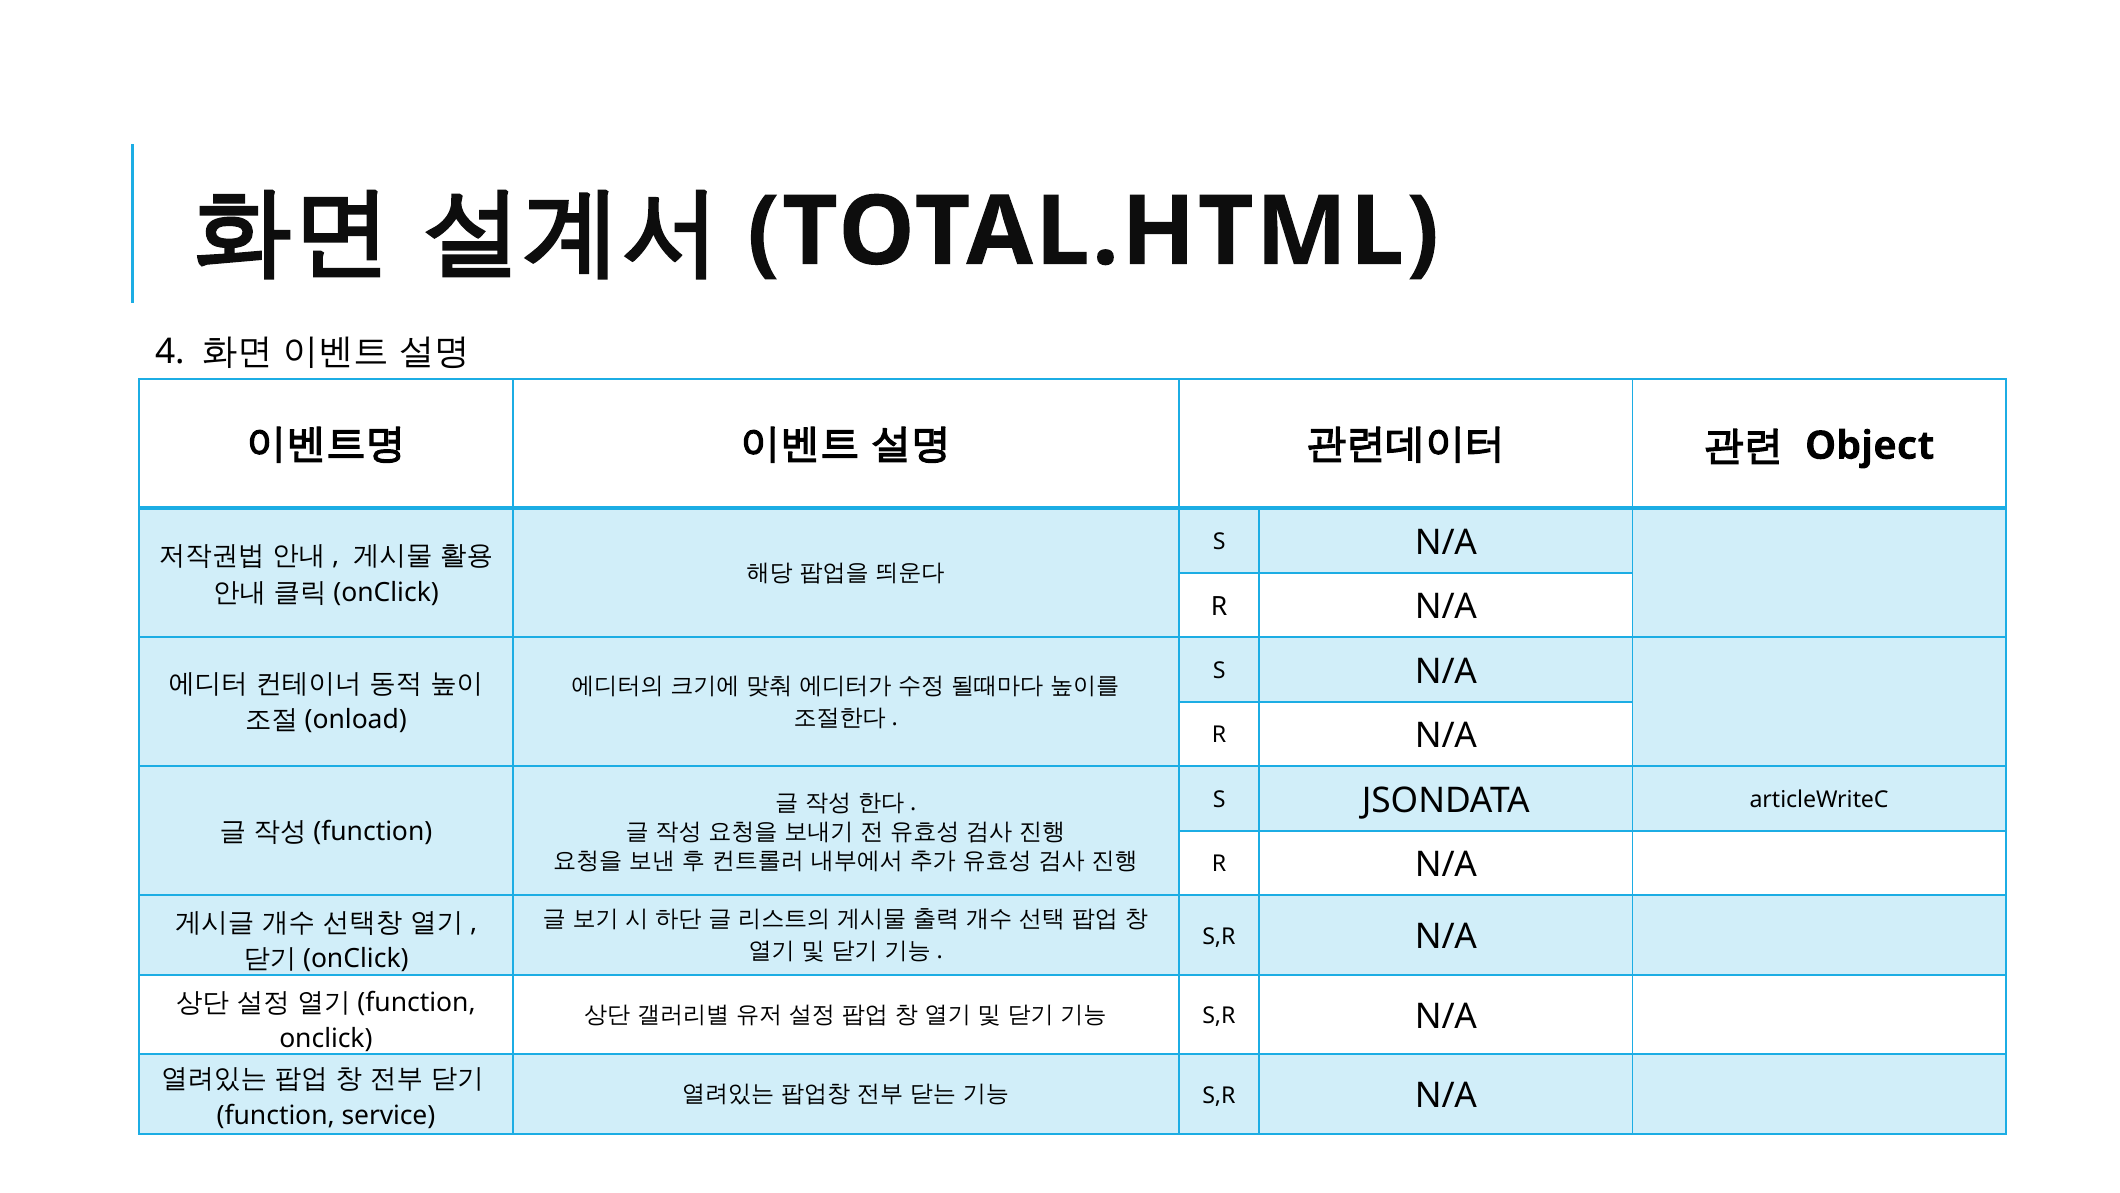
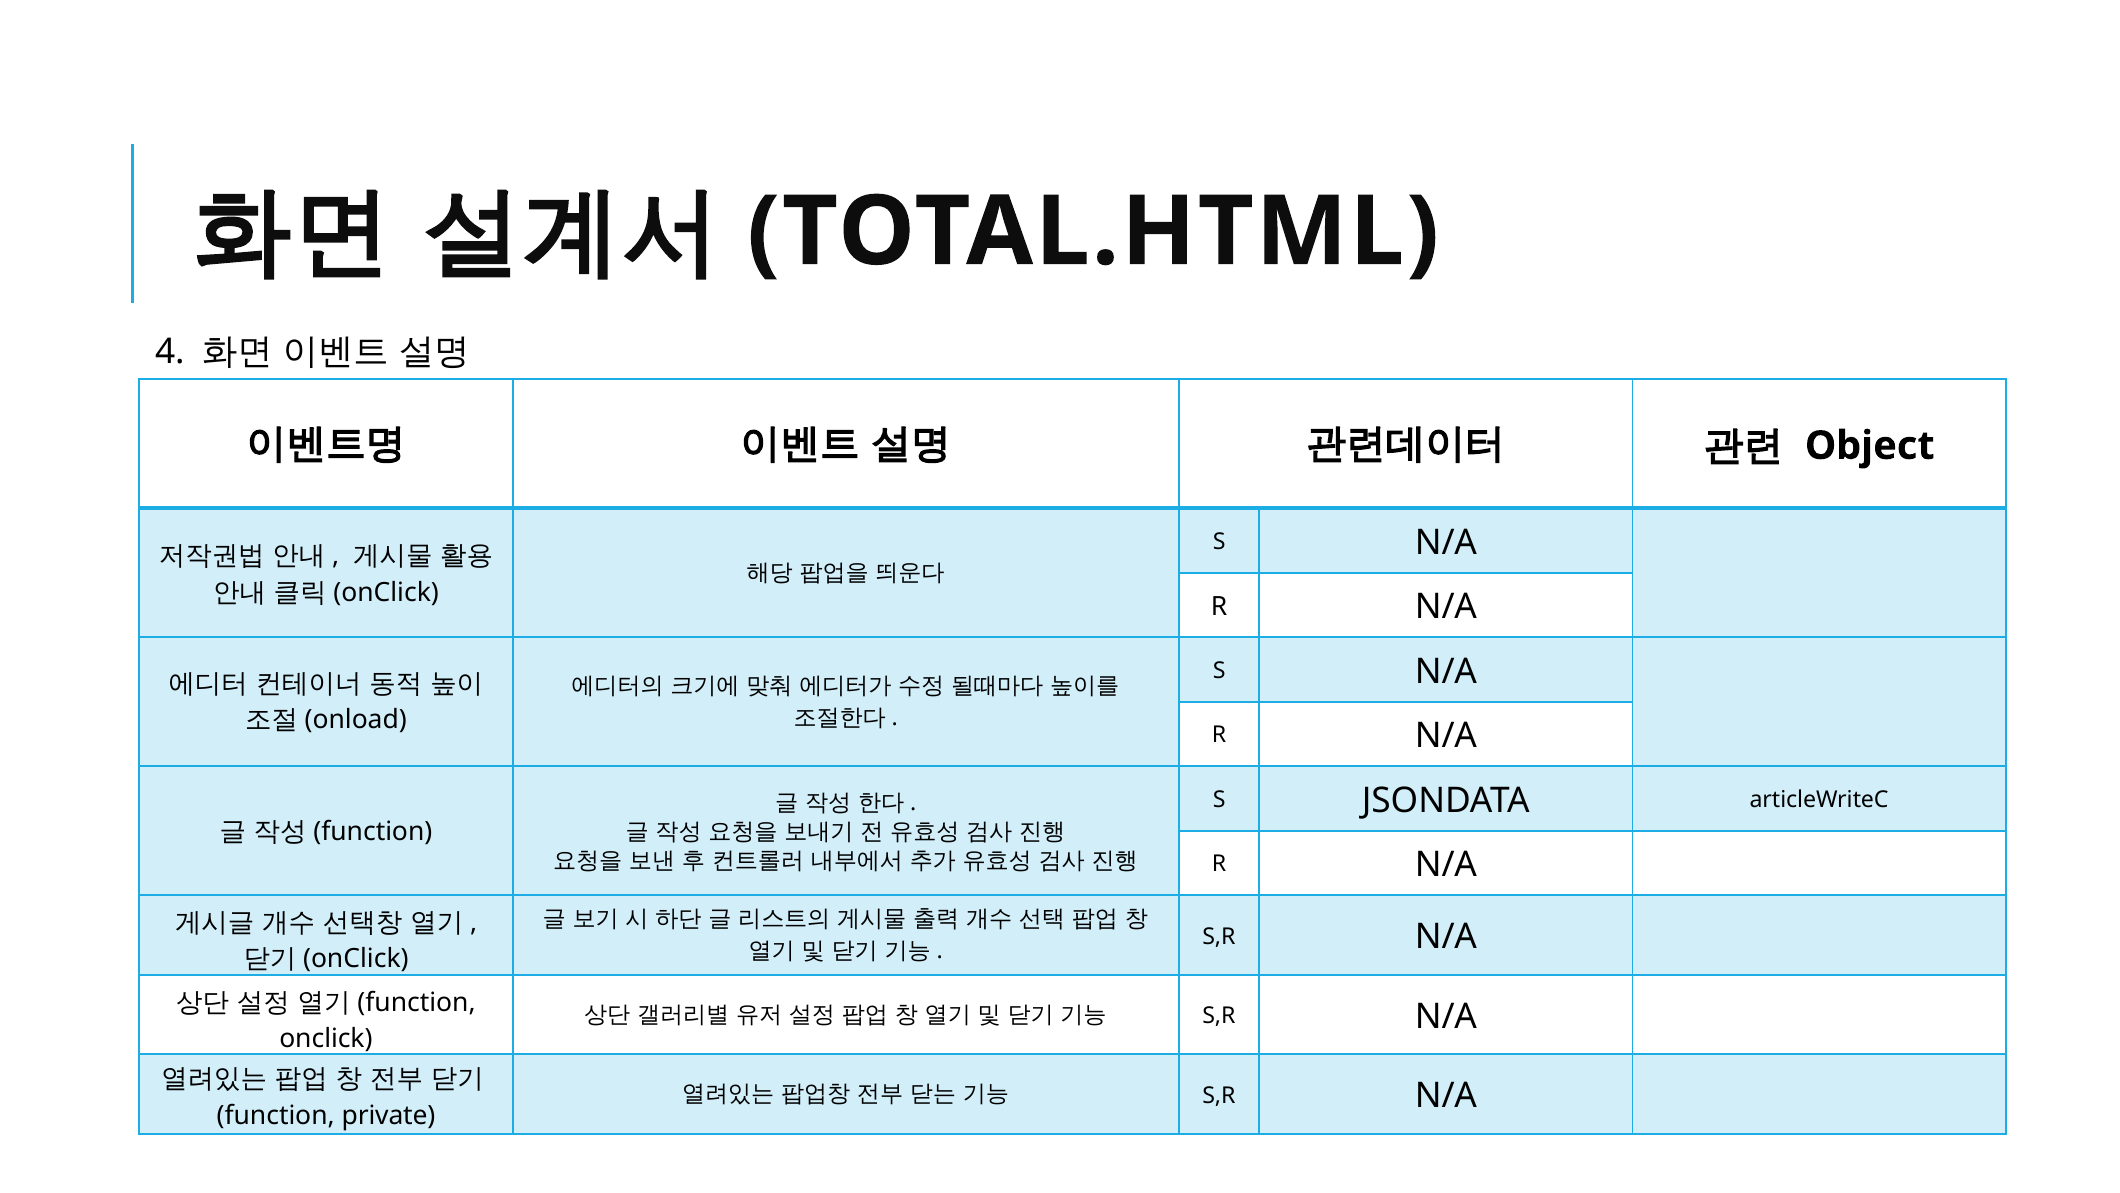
service: service -> private (388, 1115)
